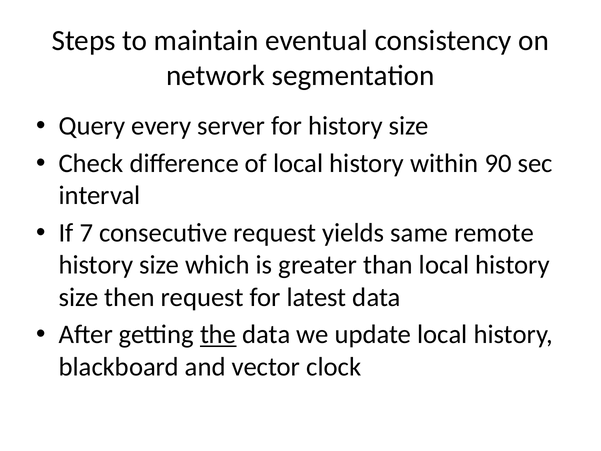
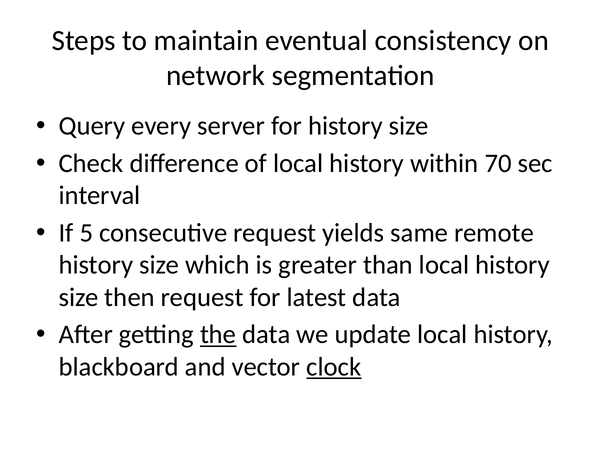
90: 90 -> 70 (498, 163)
7: 7 -> 5 (86, 233)
clock underline: none -> present (334, 367)
